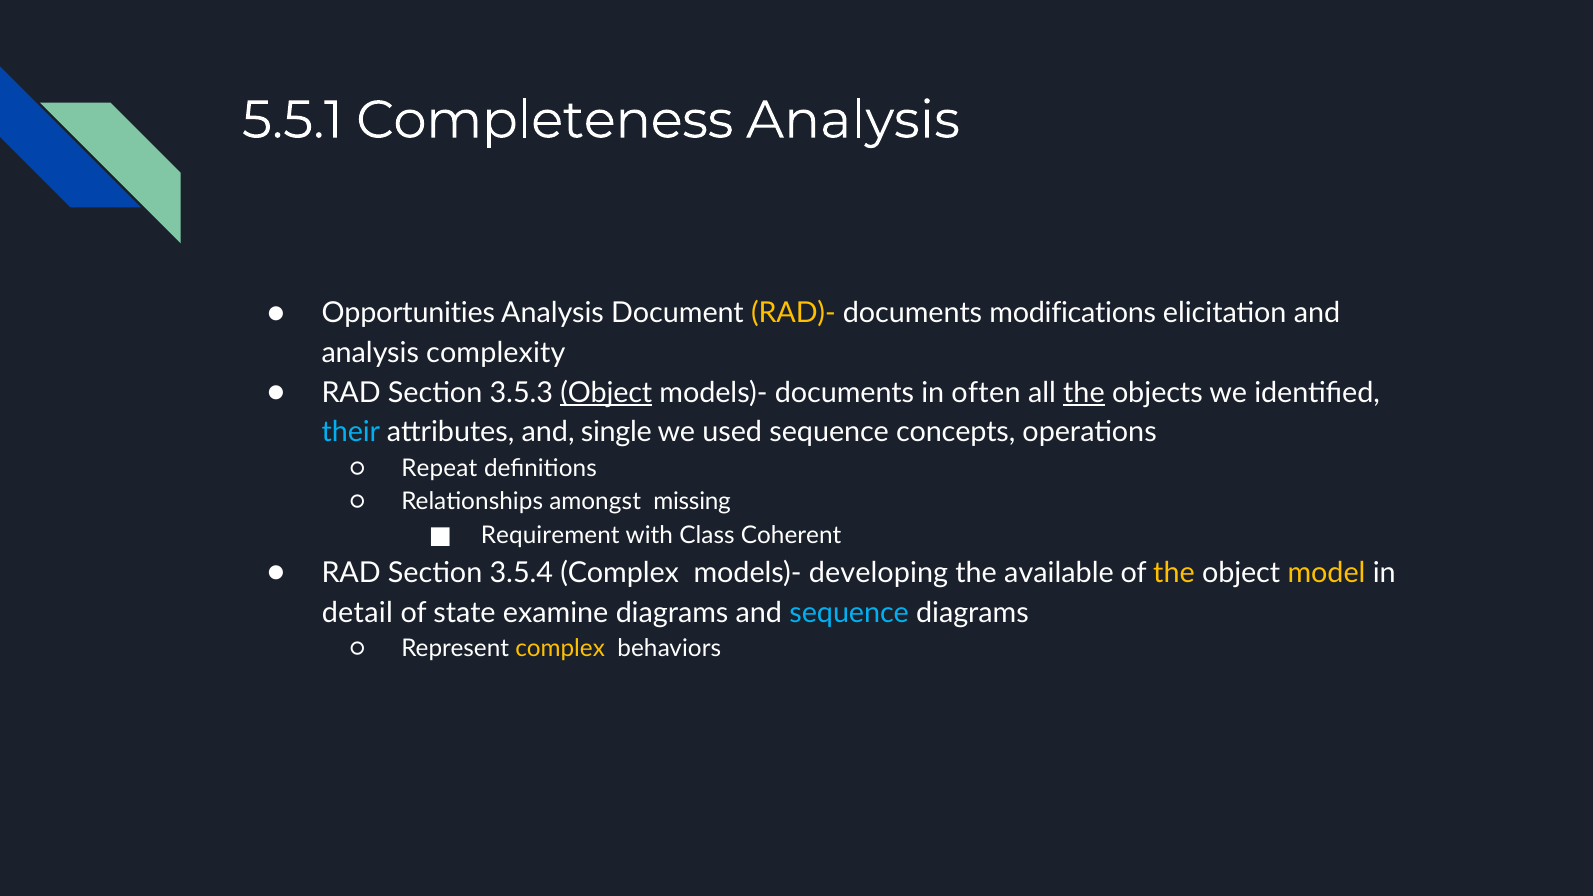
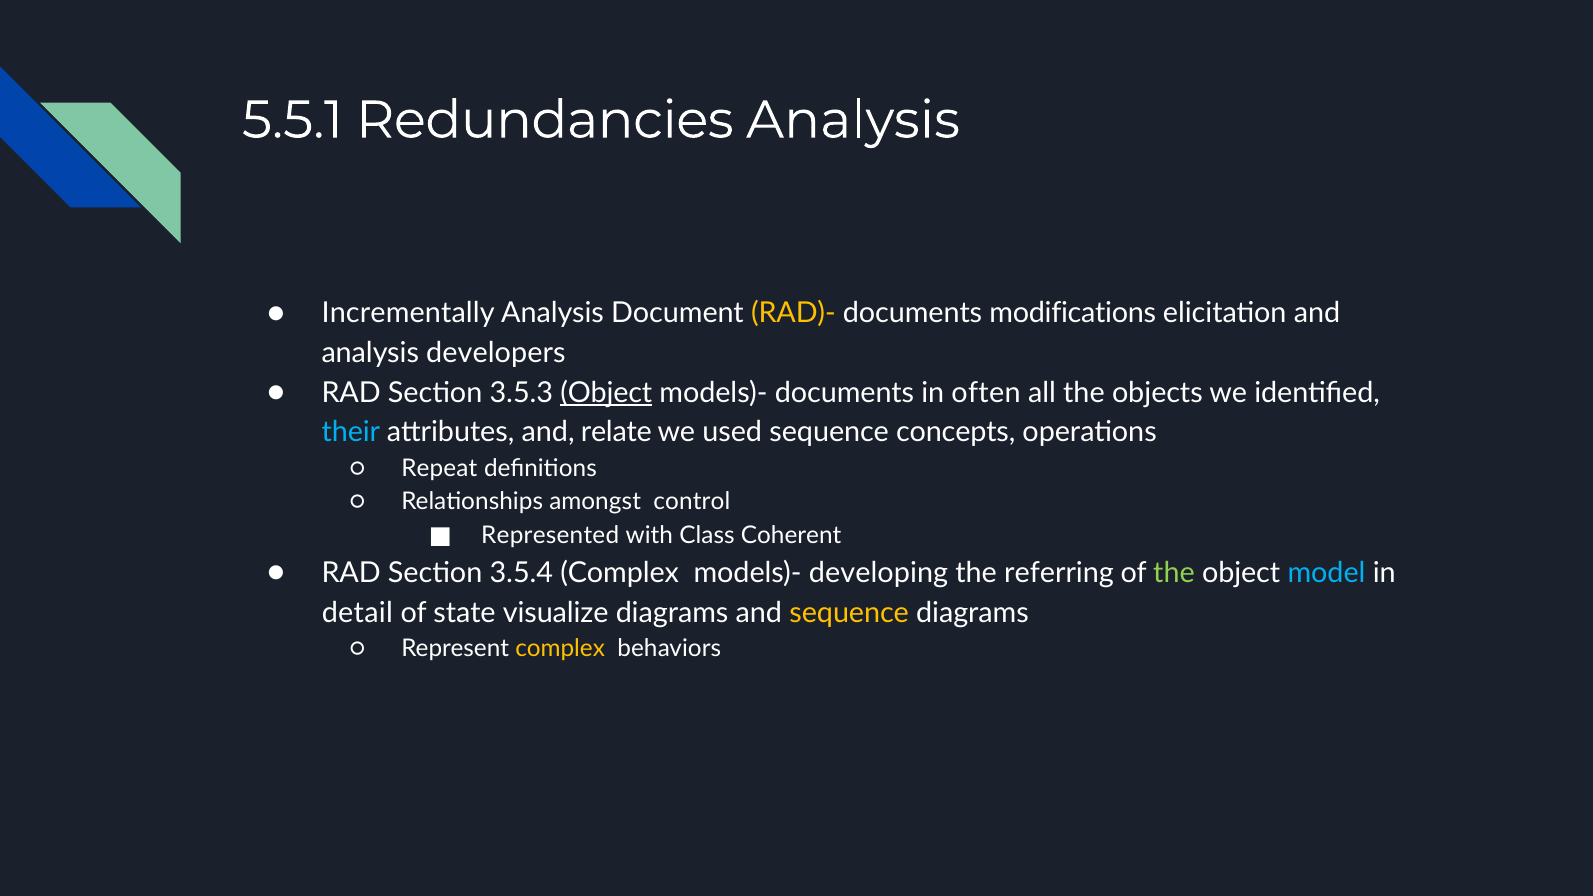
Completeness: Completeness -> Redundancies (545, 120)
Opportunities: Opportunities -> Incrementally (408, 313)
complexity: complexity -> developers (496, 353)
the underline: present -> none (1084, 393)
single: single -> relate (616, 433)
missing: missing -> control (692, 502)
Requirement: Requirement -> Represented (550, 536)
available: available -> referring (1059, 573)
the colour: yellow -> light green (1174, 573)
model colour: yellow -> light blue (1327, 573)
examine: examine -> visualize (556, 613)
sequence colour: light blue -> yellow (849, 613)
